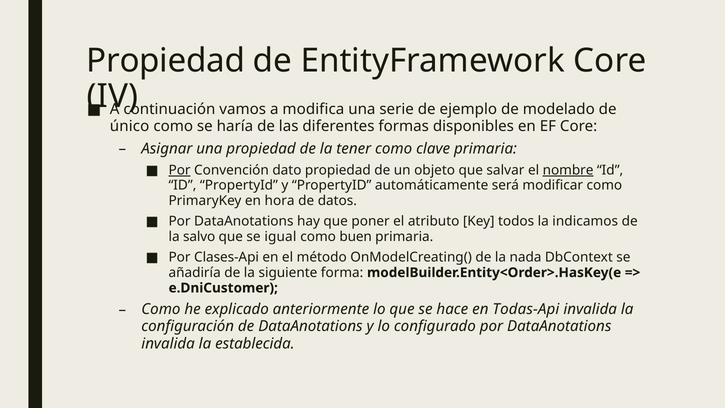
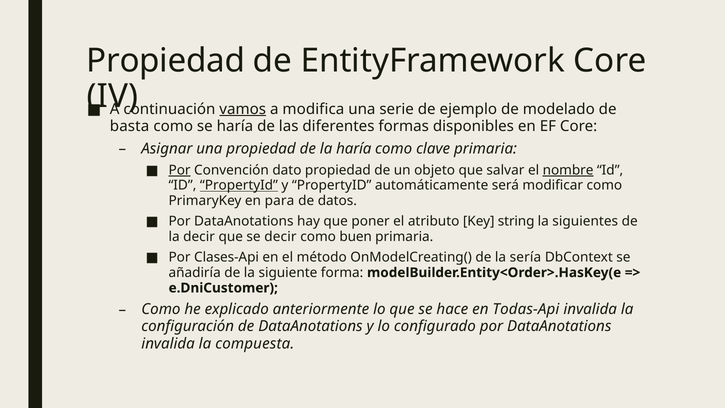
vamos underline: none -> present (243, 109)
único: único -> basta (130, 126)
la tener: tener -> haría (354, 149)
PropertyId underline: none -> present (239, 185)
hora: hora -> para (280, 201)
todos: todos -> string (516, 221)
indicamos: indicamos -> siguientes (585, 221)
la salvo: salvo -> decir (199, 237)
se igual: igual -> decir (280, 237)
nada: nada -> sería (525, 257)
establecida: establecida -> compuesta (255, 343)
